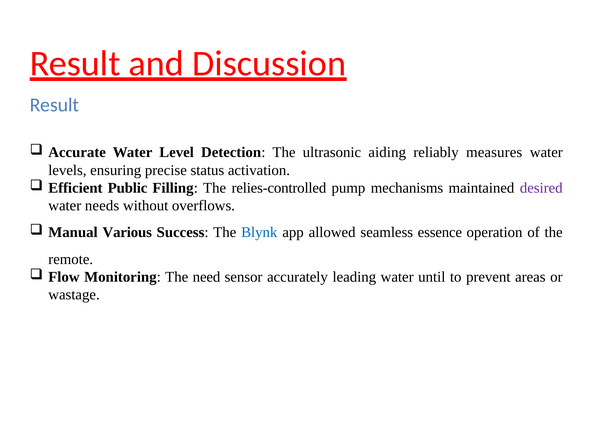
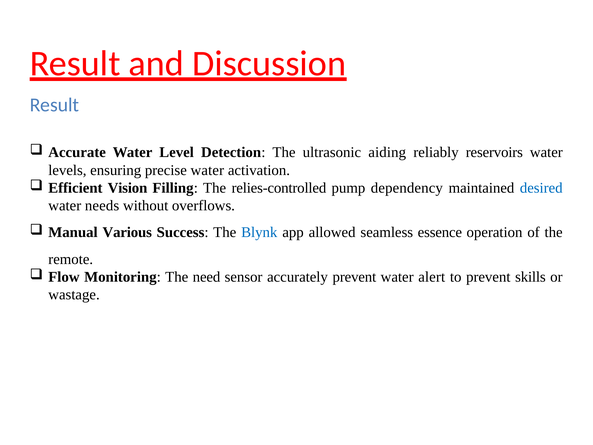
measures: measures -> reservoirs (494, 152)
precise status: status -> water (207, 170)
Public: Public -> Vision (128, 188)
mechanisms: mechanisms -> dependency (407, 188)
desired colour: purple -> blue (541, 188)
accurately leading: leading -> prevent (354, 277)
until: until -> alert (432, 277)
areas: areas -> skills (530, 277)
